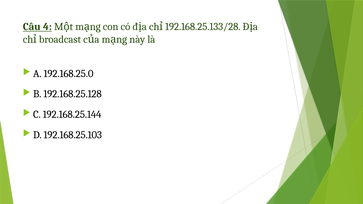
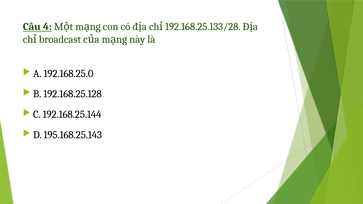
192.168.25.103: 192.168.25.103 -> 195.168.25.143 (73, 135)
